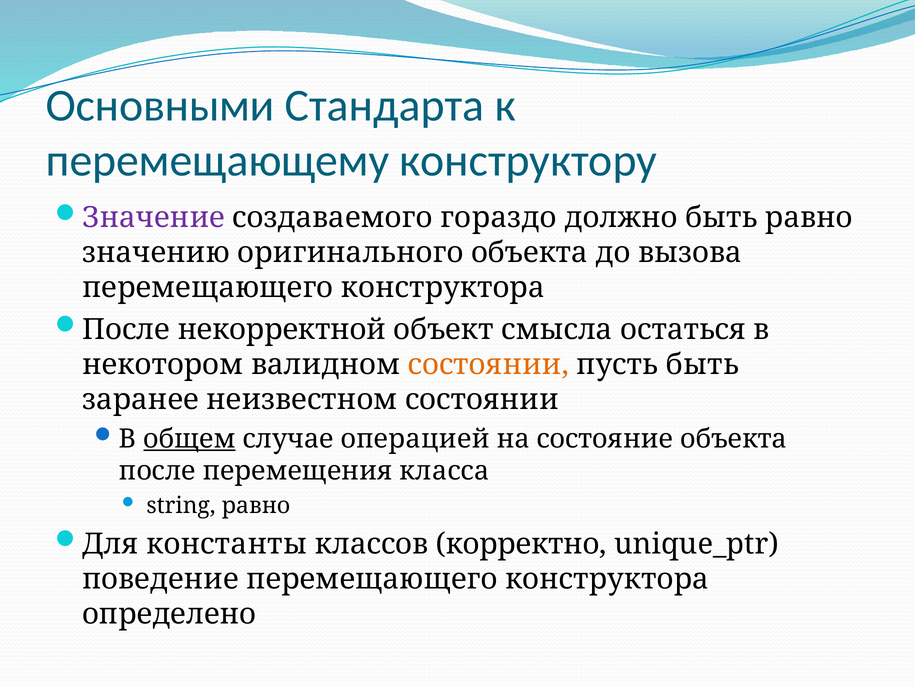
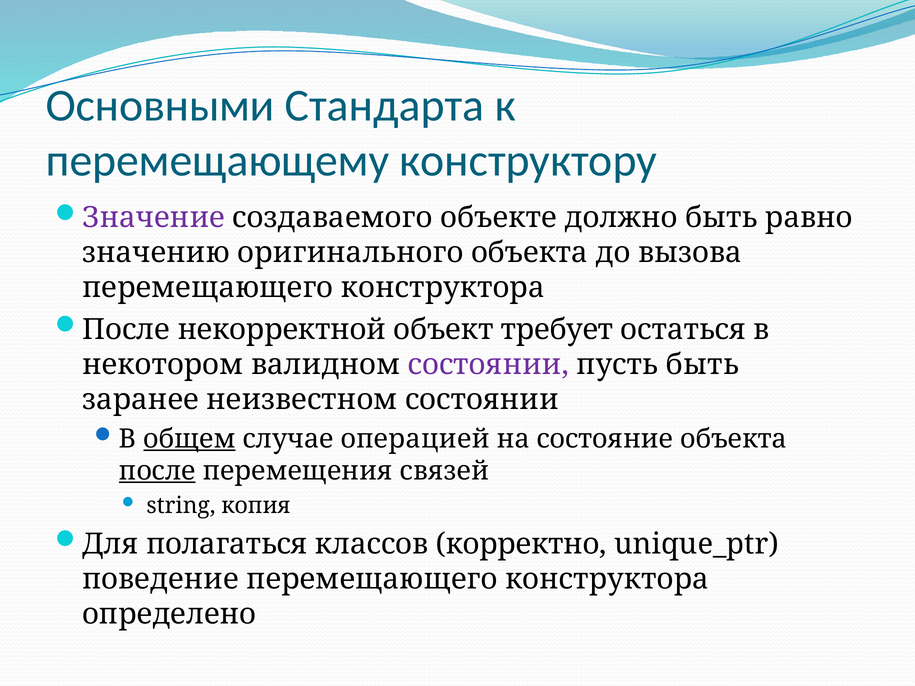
гораздо: гораздо -> объекте (499, 218)
смысла: смысла -> требует (557, 330)
состоянии colour: orange -> purple (488, 365)
после underline: none -> present (157, 471)
класса: класса -> связей (444, 471)
string равно: равно -> копия (256, 506)
константы: константы -> полагаться (227, 544)
